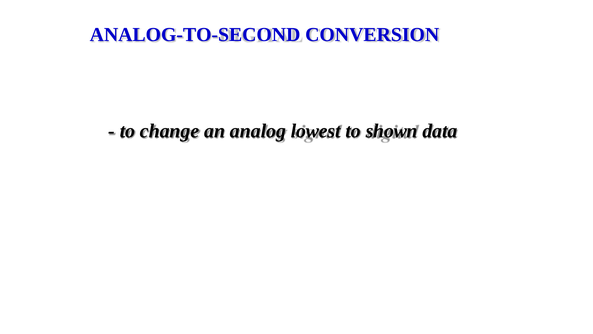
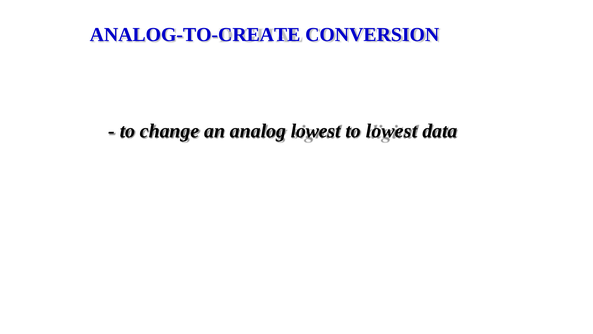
ANALOG-TO-SECOND: ANALOG-TO-SECOND -> ANALOG-TO-CREATE (195, 35)
to shown: shown -> lowest (391, 131)
